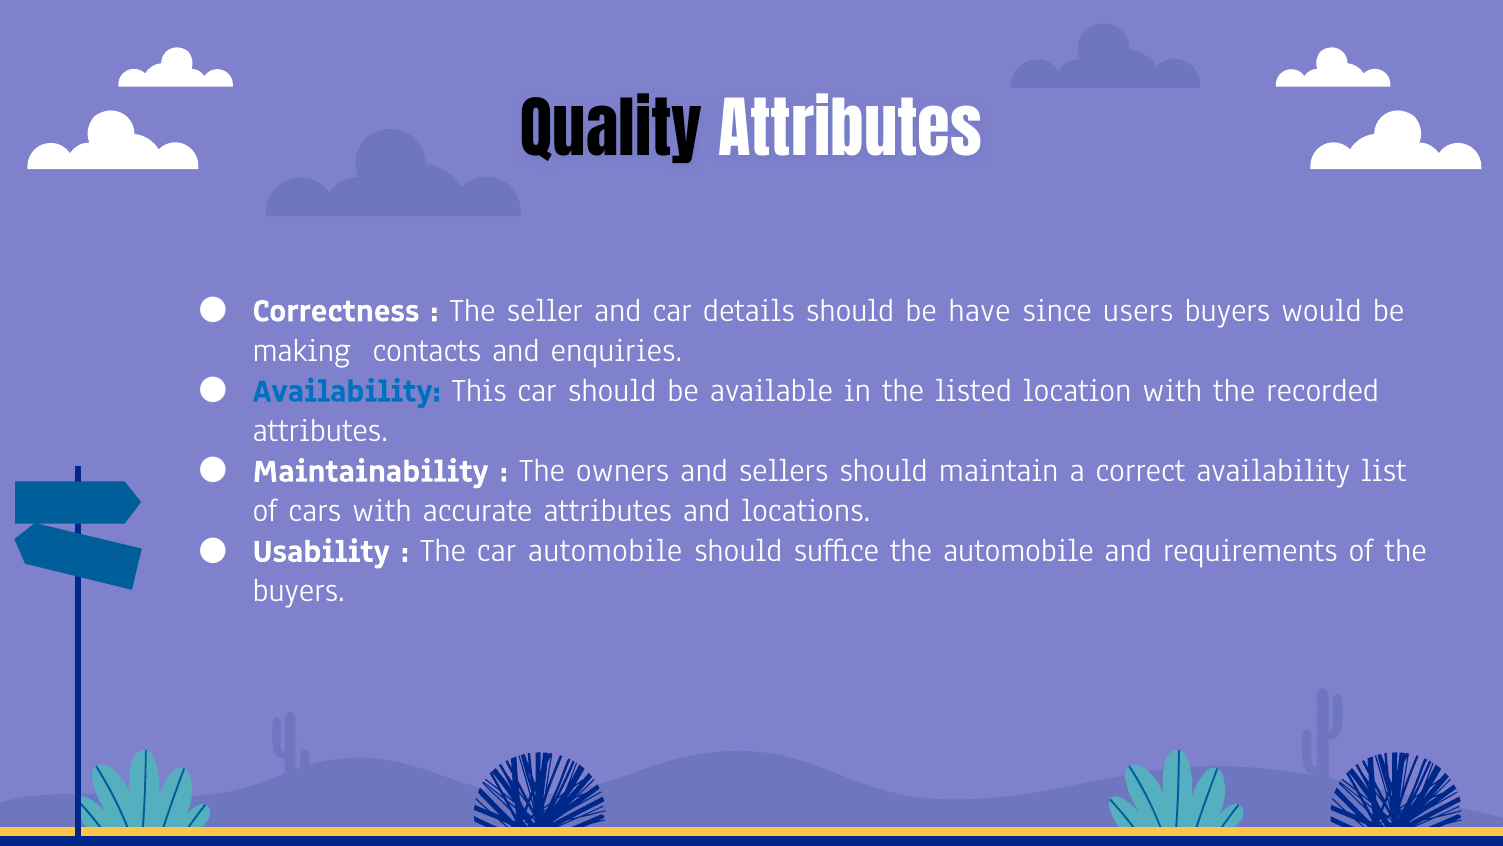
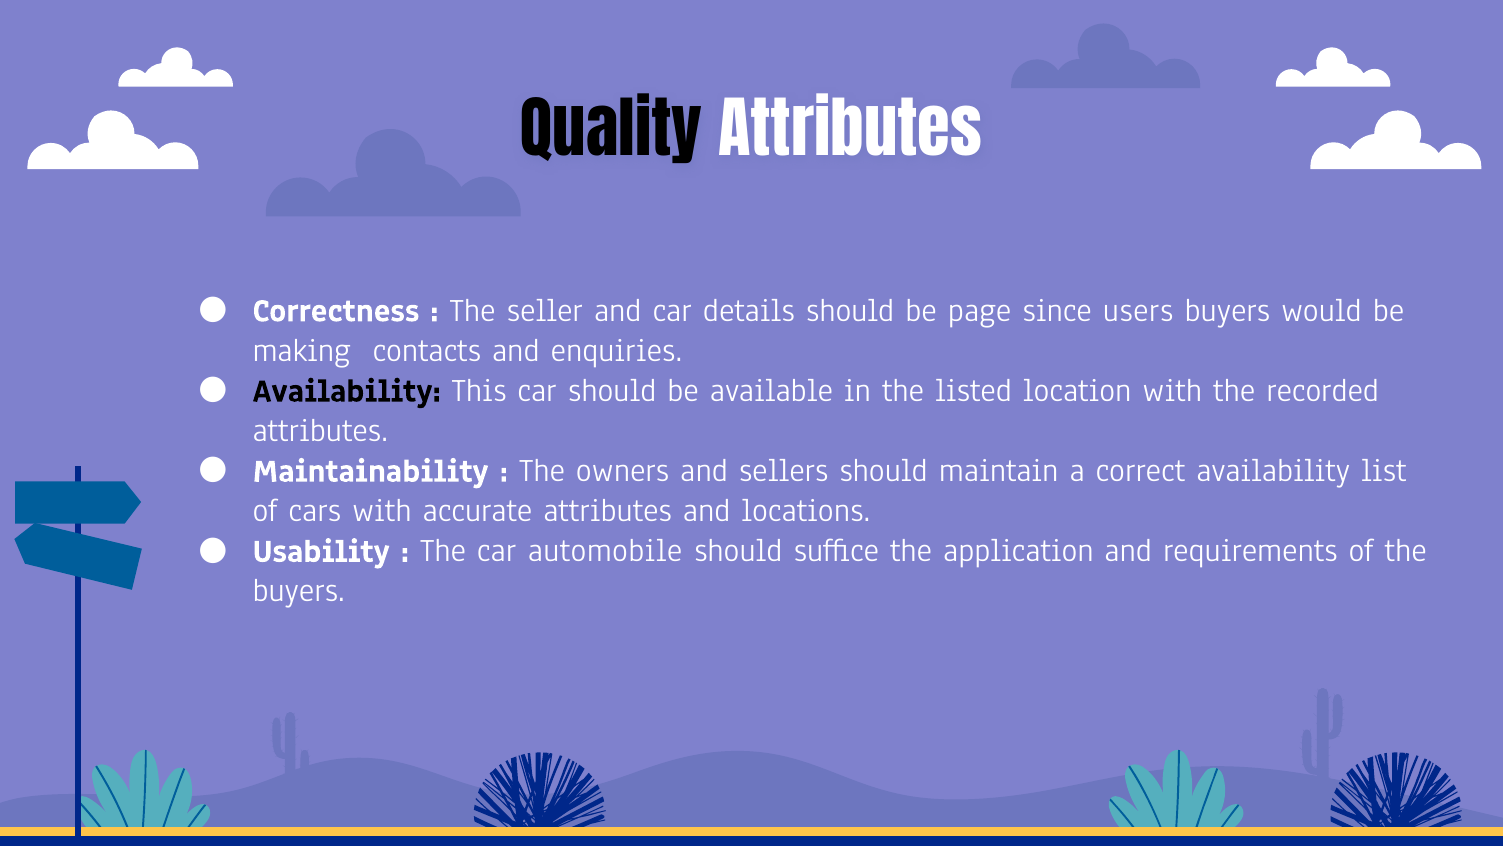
have: have -> page (980, 310)
Availability colour: blue -> black (347, 390)
the automobile: automobile -> application (1018, 551)
